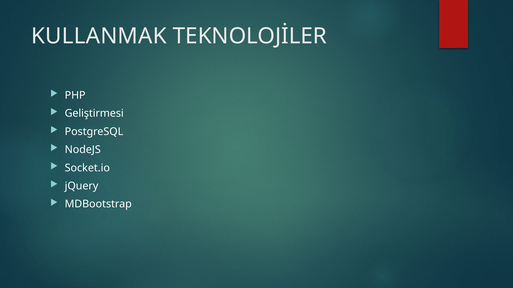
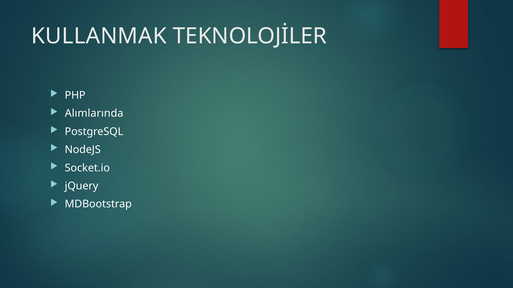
Geliştirmesi: Geliştirmesi -> Alımlarında (94, 114)
